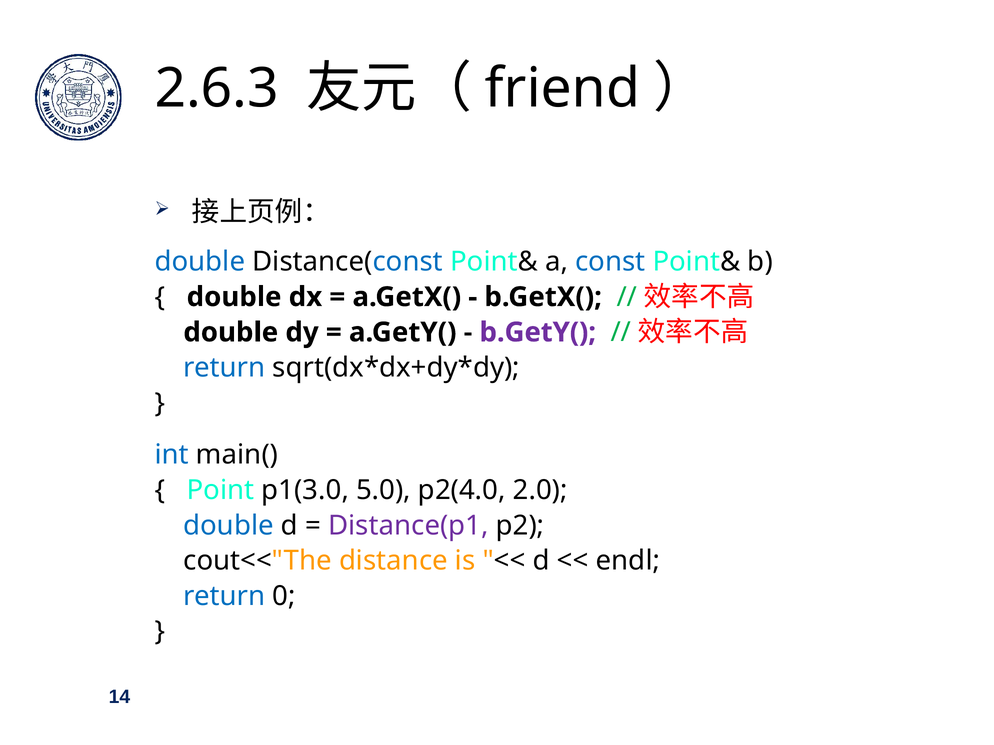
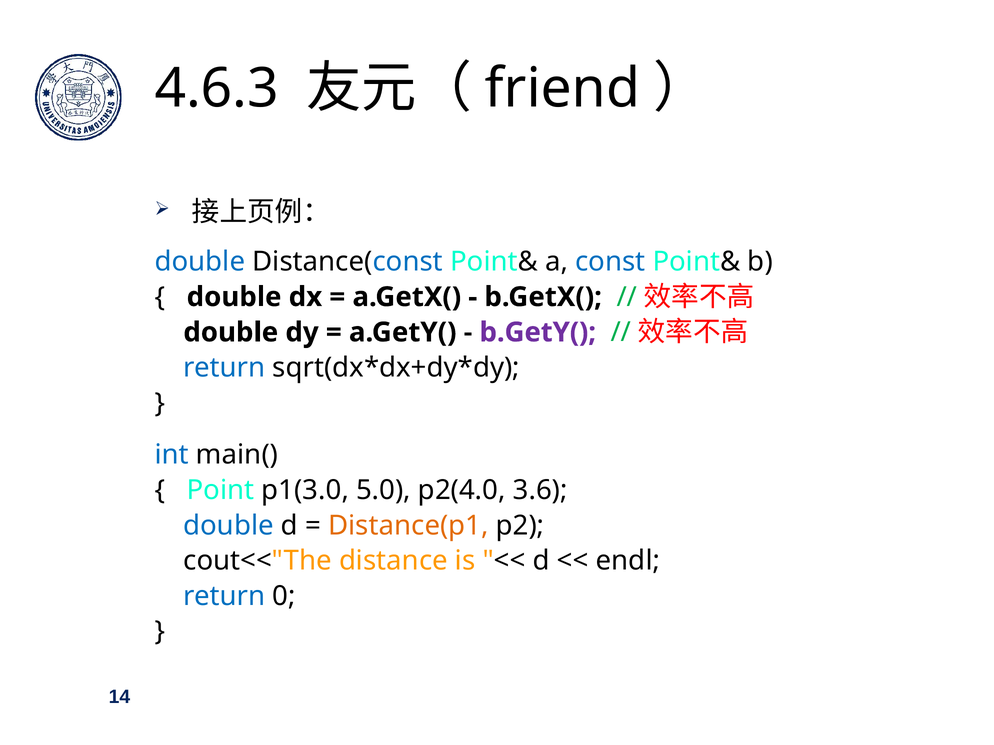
2.6.3: 2.6.3 -> 4.6.3 (217, 88)
2.0: 2.0 -> 3.6 (540, 490)
Distance(p1 colour: purple -> orange (408, 526)
